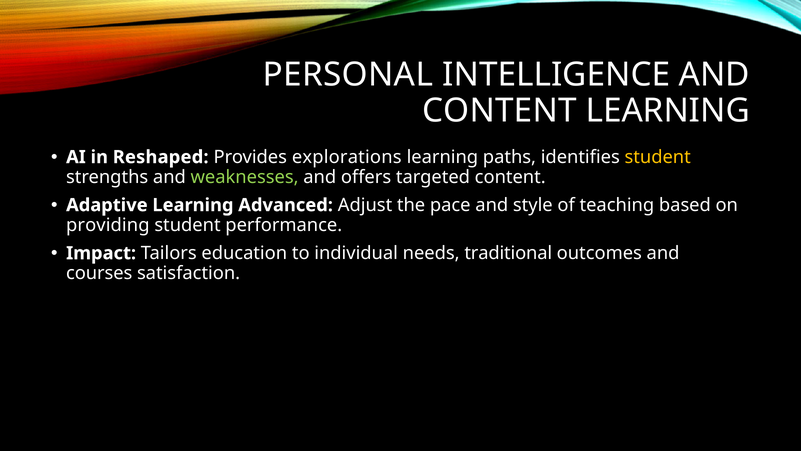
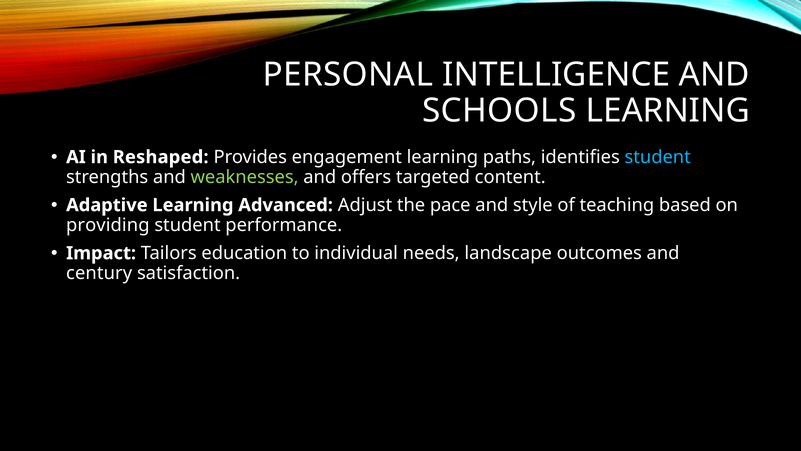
CONTENT: CONTENT -> SCHOOLS (499, 110)
explorations: explorations -> engagement (347, 157)
student colour: yellow -> light blue (658, 157)
traditional: traditional -> landscape (508, 253)
courses: courses -> century (99, 273)
